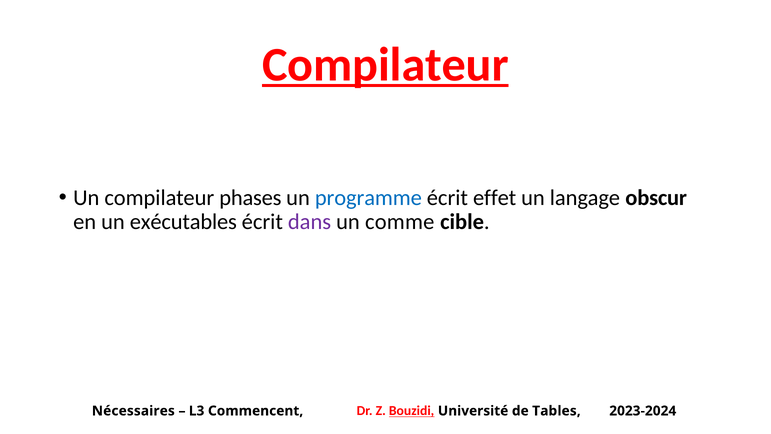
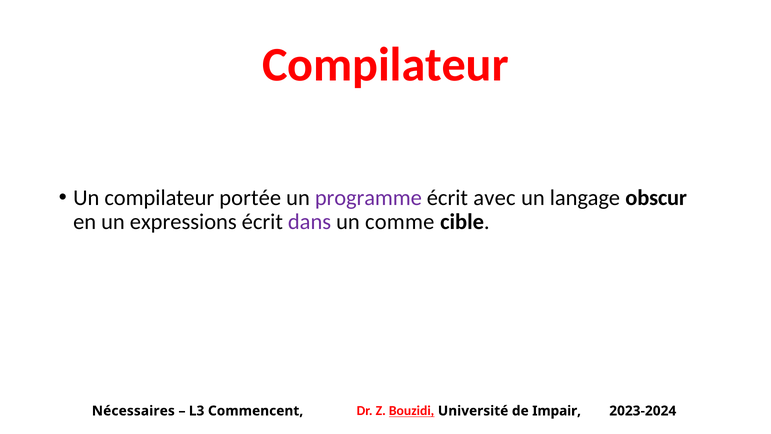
Compilateur underline: present -> none (385, 65)
phases: phases -> portée (250, 198)
programme colour: blue -> purple (368, 198)
effet: effet -> avec (494, 198)
exécutables: exécutables -> expressions (183, 222)
Tables: Tables -> Impair (557, 411)
